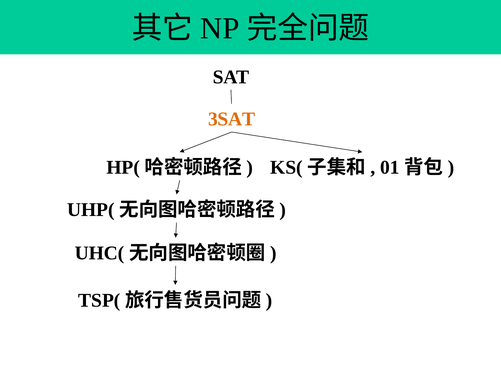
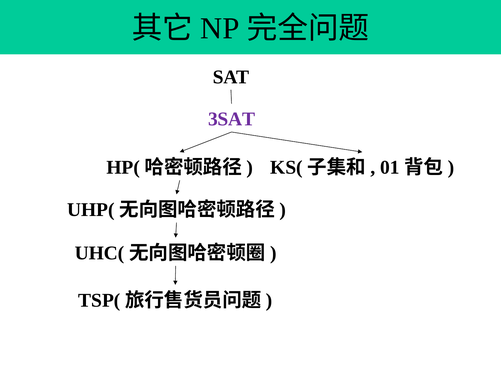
3SAT colour: orange -> purple (232, 119)
